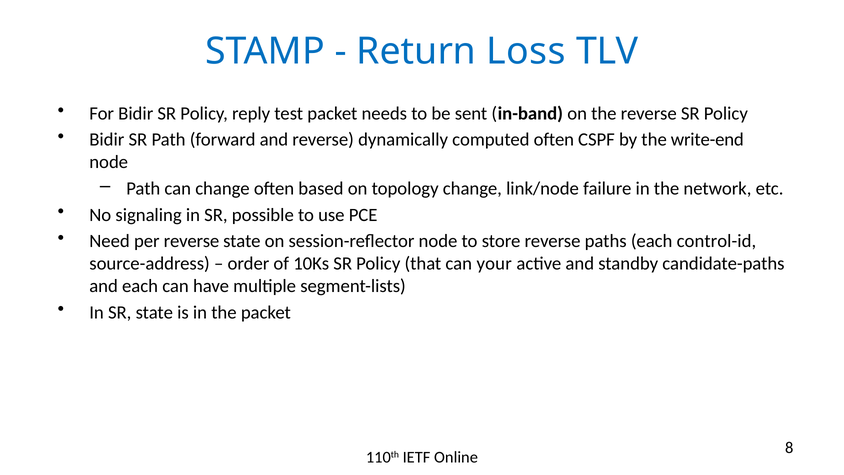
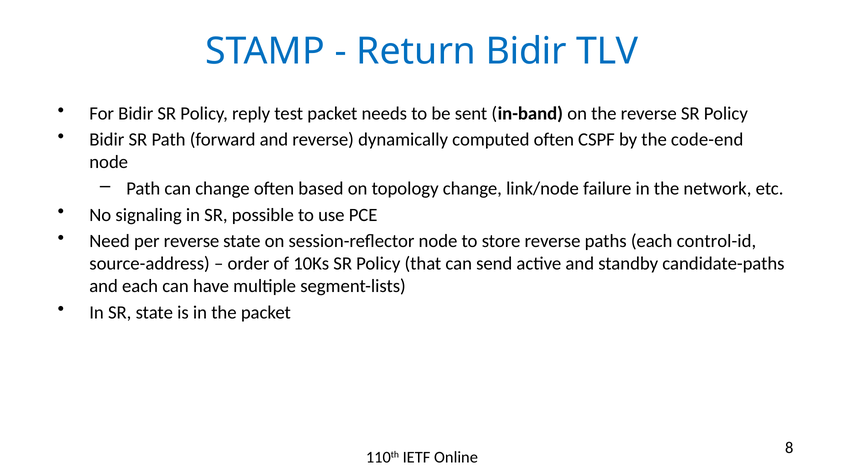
Return Loss: Loss -> Bidir (526, 52)
write-end: write-end -> code-end (707, 140)
your: your -> send (494, 263)
